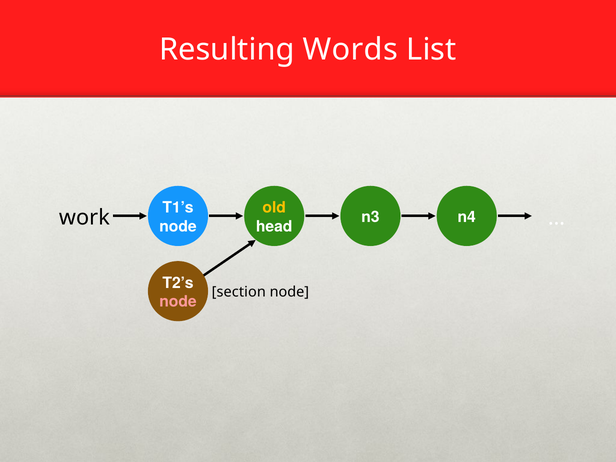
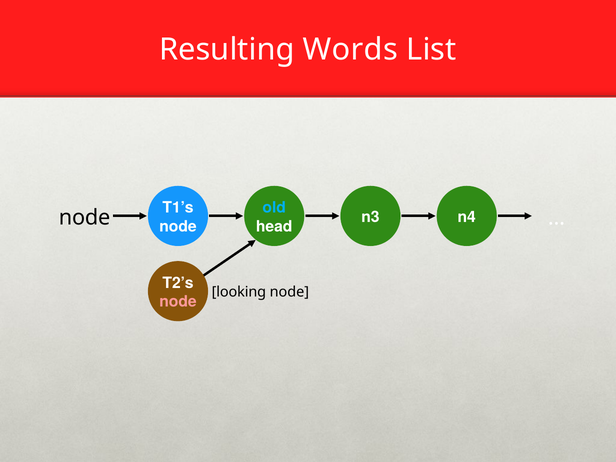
old colour: yellow -> light blue (274, 208)
work: work -> node (85, 217)
section: section -> looking (239, 292)
